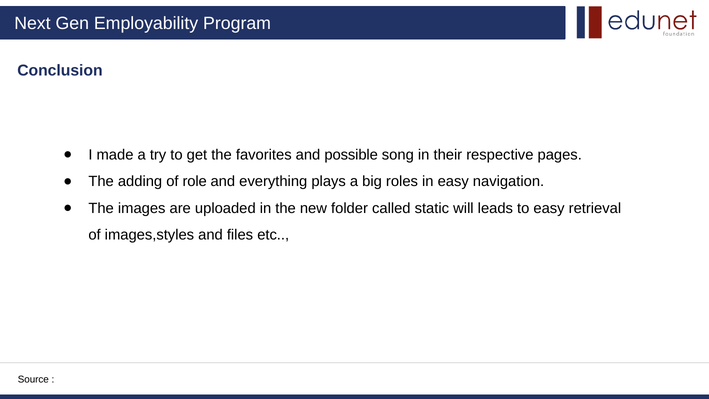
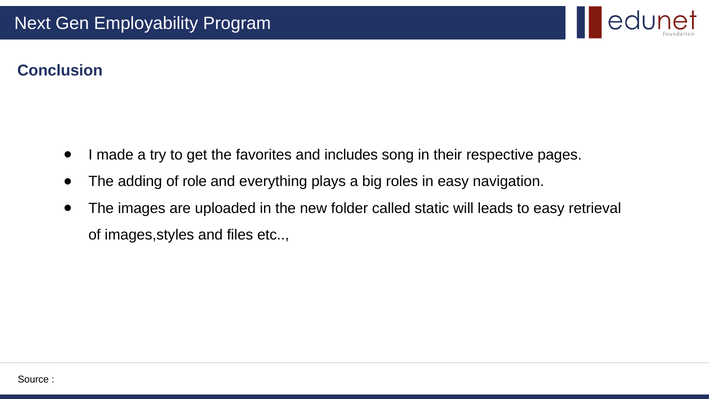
possible: possible -> includes (351, 155)
